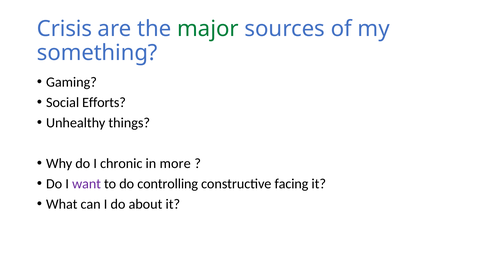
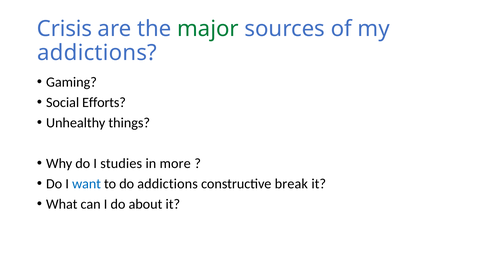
something: something -> addictions (97, 53)
chronic: chronic -> studies (121, 163)
want colour: purple -> blue (87, 184)
do controlling: controlling -> addictions (168, 184)
facing: facing -> break (291, 184)
